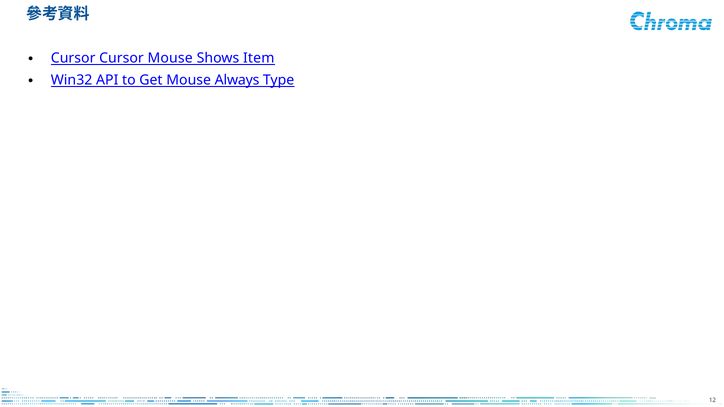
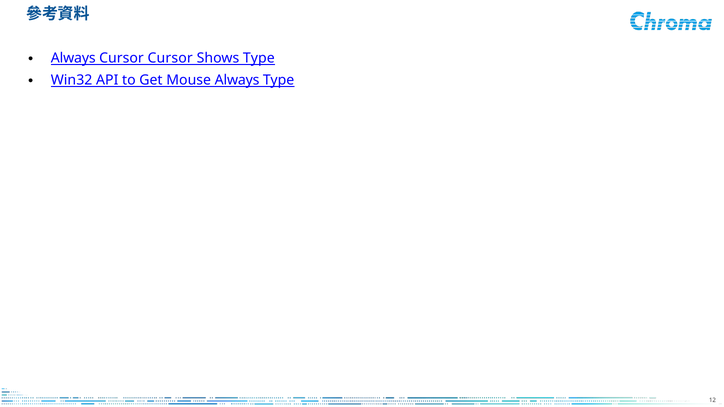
Cursor: Cursor -> Always (73, 58)
Cursor Mouse: Mouse -> Cursor (170, 58)
Shows Item: Item -> Type (259, 58)
